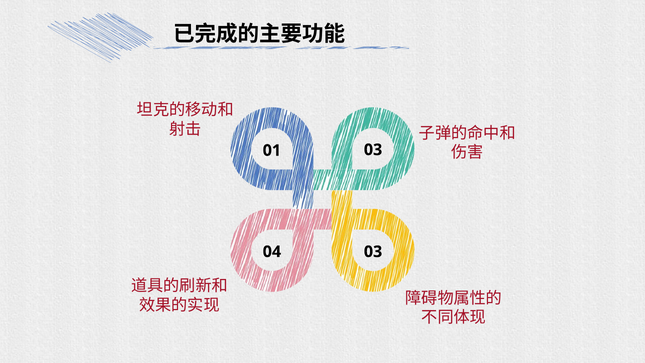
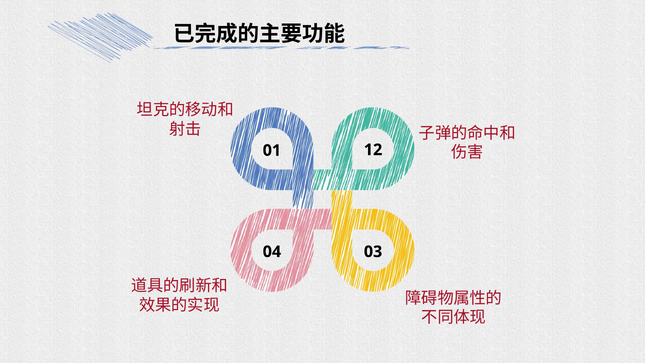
03: 03 -> 12 (373, 150)
